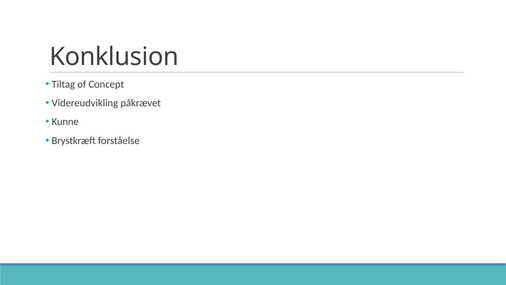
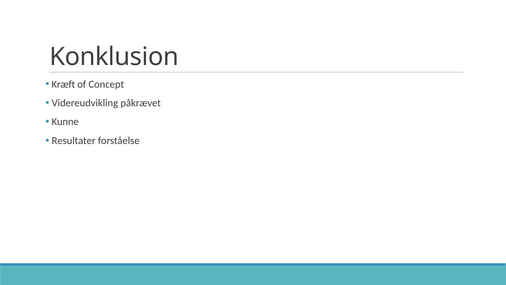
Tiltag: Tiltag -> Kræft (63, 84)
Brystkræft: Brystkræft -> Resultater (74, 140)
